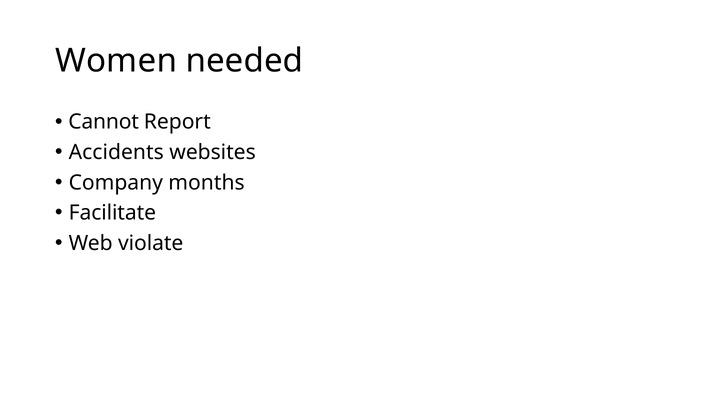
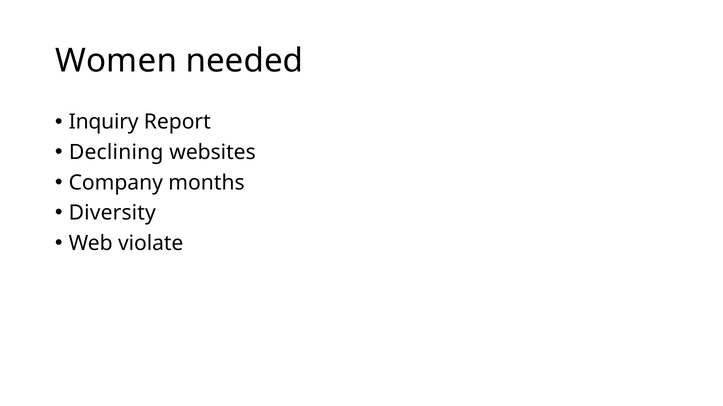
Cannot: Cannot -> Inquiry (104, 122)
Accidents: Accidents -> Declining (116, 153)
Facilitate: Facilitate -> Diversity (112, 213)
